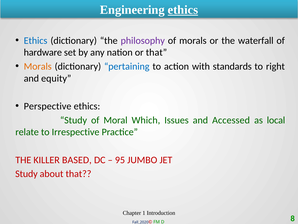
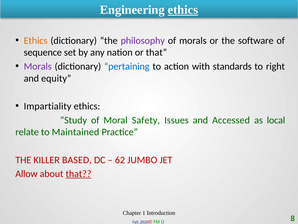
Ethics colour: blue -> orange (36, 40)
waterfall: waterfall -> software (256, 40)
hardware: hardware -> sequence (43, 52)
Morals colour: orange -> purple (38, 66)
Perspective: Perspective -> Impartiality (48, 106)
Which: Which -> Safety (146, 120)
Irrespective: Irrespective -> Maintained (76, 132)
95: 95 -> 62 (120, 160)
Study: Study -> Allow (26, 174)
that underline: none -> present (78, 174)
